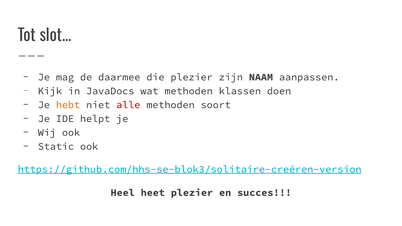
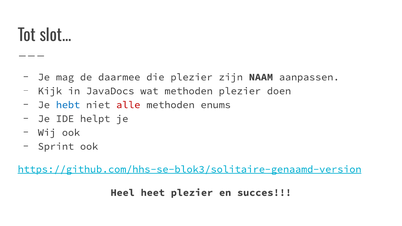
methoden klassen: klassen -> plezier (240, 91)
hebt colour: orange -> blue (68, 105)
soort: soort -> enums (216, 105)
Static: Static -> Sprint (56, 146)
https://github.com/hhs-se-blok3/solitaire-creëren-version: https://github.com/hhs-se-blok3/solitaire-creëren-version -> https://github.com/hhs-se-blok3/solitaire-genaamd-version (190, 169)
